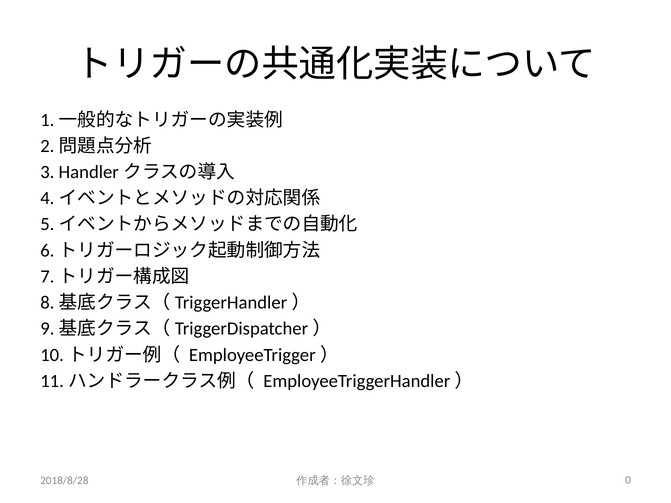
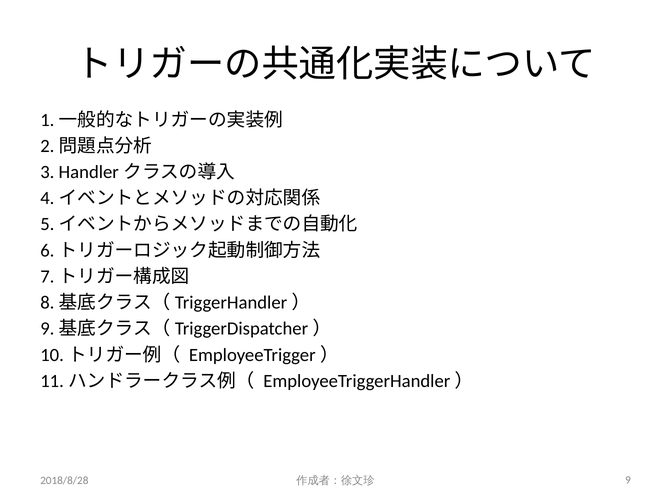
0: 0 -> 9 (628, 480)
